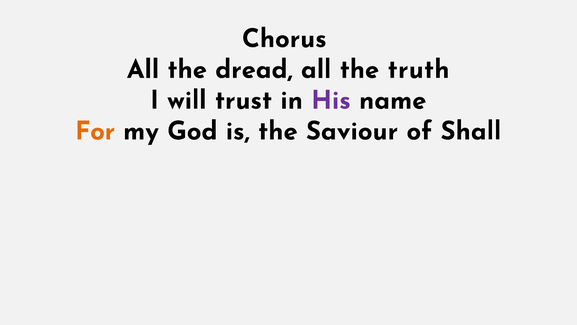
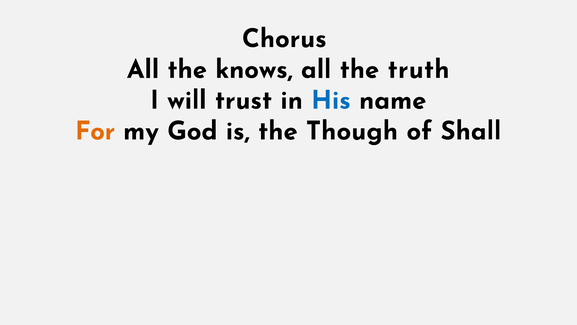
dread: dread -> knows (254, 69)
His colour: purple -> blue (331, 100)
Saviour: Saviour -> Though (352, 131)
